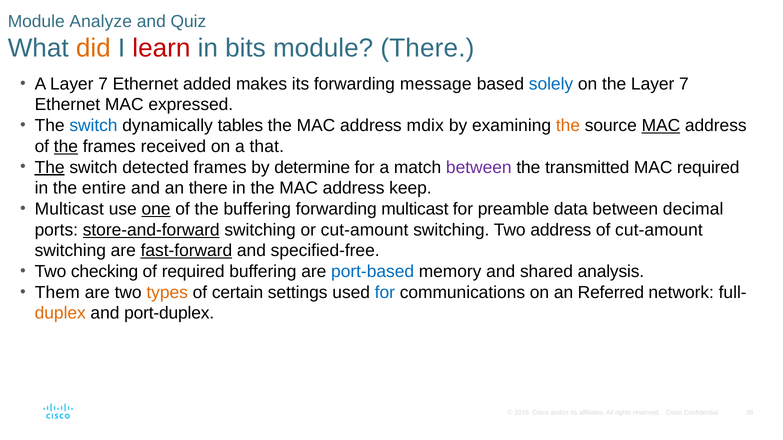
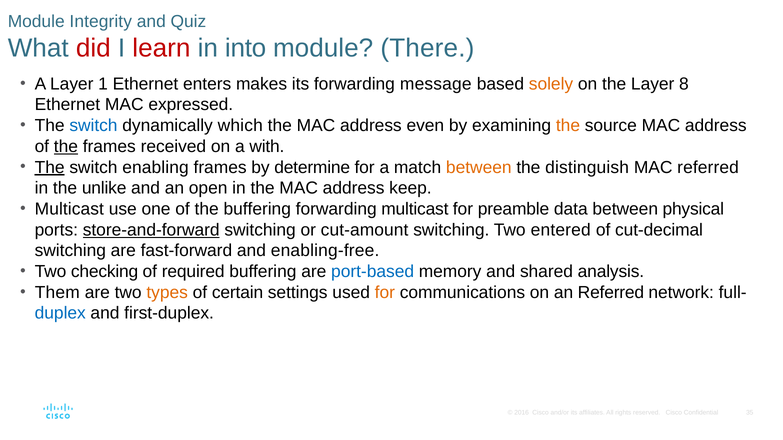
Analyze: Analyze -> Integrity (101, 22)
did colour: orange -> red (93, 48)
bits: bits -> into (246, 48)
A Layer 7: 7 -> 1 (103, 84)
added: added -> enters (207, 84)
solely colour: blue -> orange (551, 84)
the Layer 7: 7 -> 8 (684, 84)
tables: tables -> which (240, 126)
mdix: mdix -> even (425, 126)
MAC underline: present -> none (661, 126)
that: that -> with (267, 147)
detected: detected -> enabling (156, 167)
between colour: purple -> orange (479, 167)
transmitted: transmitted -> distinguish (587, 167)
MAC required: required -> referred (708, 167)
entire: entire -> unlike (104, 188)
an there: there -> open (208, 188)
one underline: present -> none (156, 209)
decimal: decimal -> physical (693, 209)
Two address: address -> entered (561, 230)
of cut-amount: cut-amount -> cut-decimal (659, 230)
fast-forward underline: present -> none (186, 251)
specified-free: specified-free -> enabling-free (325, 251)
for colour: blue -> orange (385, 293)
duplex colour: orange -> blue (60, 314)
port-duplex: port-duplex -> first-duplex (169, 314)
